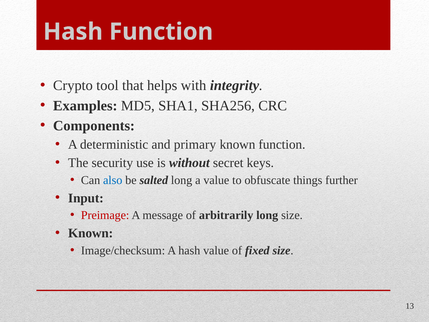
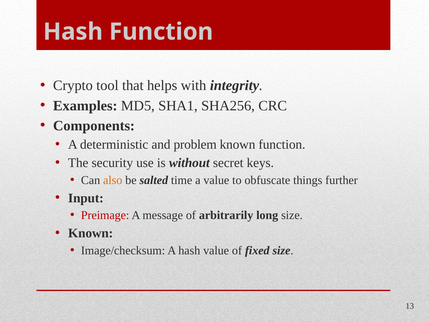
primary: primary -> problem (195, 145)
also colour: blue -> orange (113, 180)
salted long: long -> time (182, 180)
